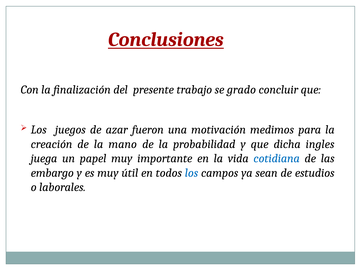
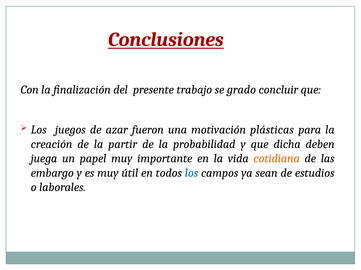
medimos: medimos -> plásticas (272, 130)
mano: mano -> partir (123, 144)
ingles: ingles -> deben (320, 144)
cotidiana colour: blue -> orange (277, 159)
